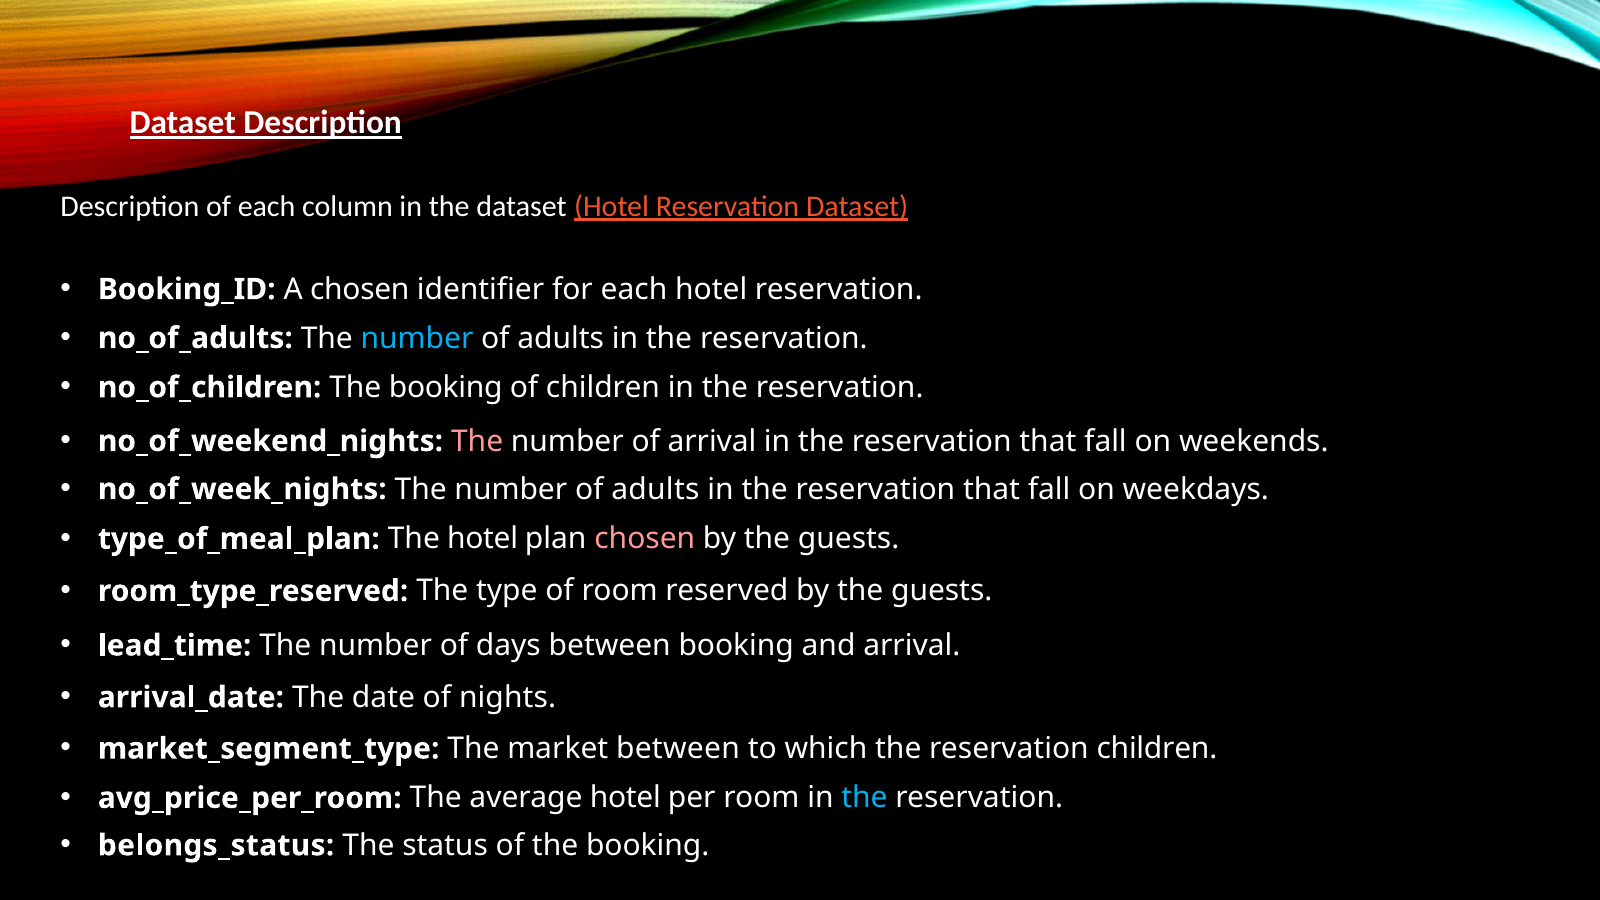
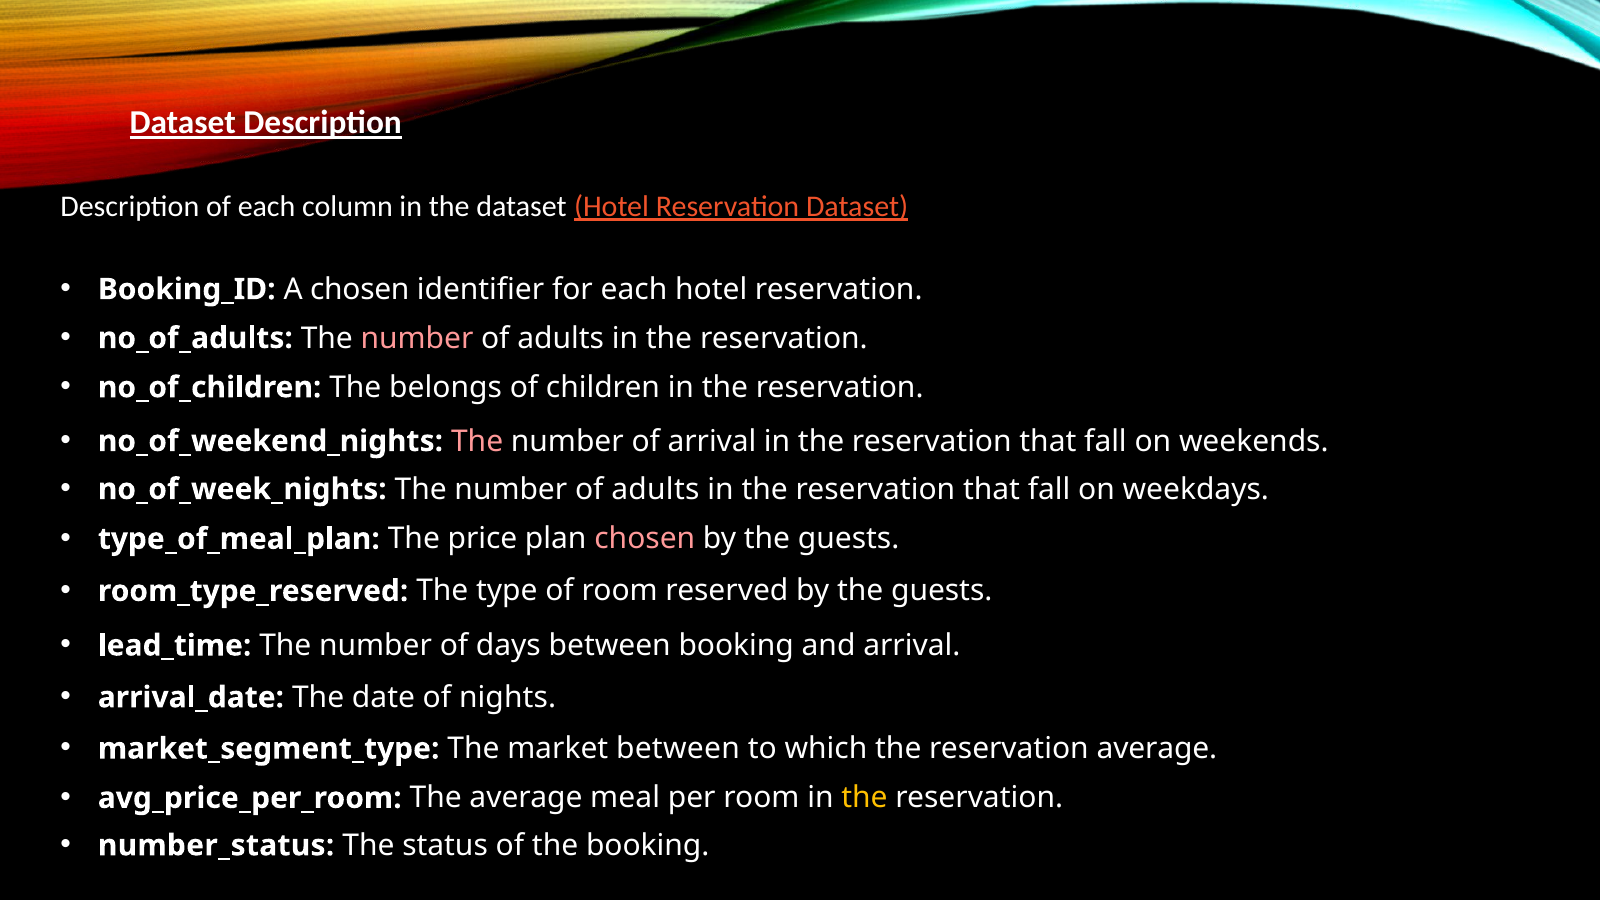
number colour: light blue -> pink (417, 338)
no_of_children The booking: booking -> belongs (446, 387)
The hotel: hotel -> price (482, 539)
reservation children: children -> average (1157, 749)
average hotel: hotel -> meal (625, 798)
the colour: light blue -> yellow (865, 798)
belongs_status: belongs_status -> number_status (216, 845)
